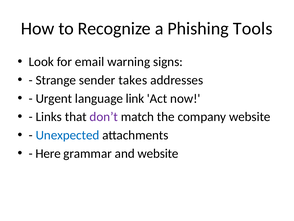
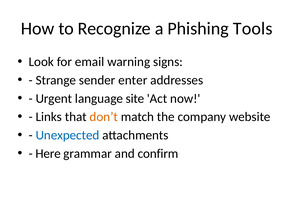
takes: takes -> enter (133, 80)
link: link -> site (135, 98)
don’t colour: purple -> orange (104, 117)
and website: website -> confirm (158, 153)
